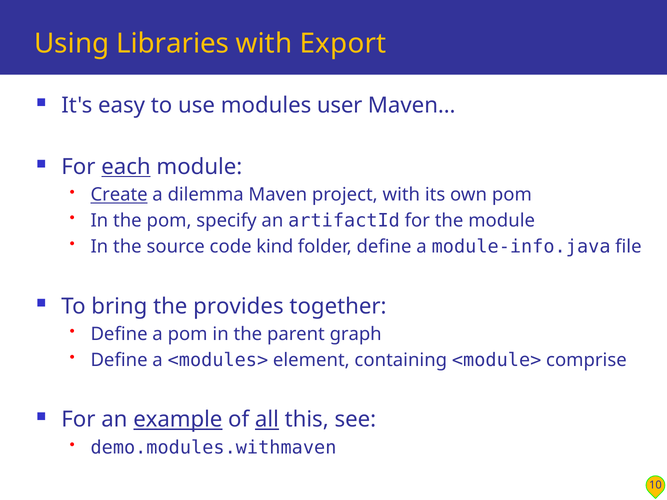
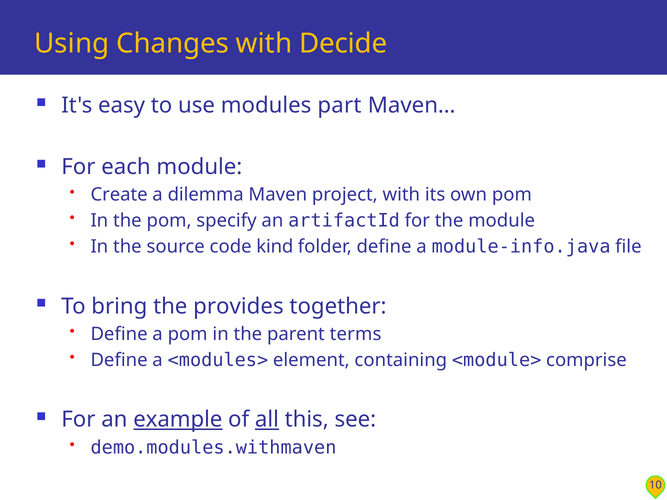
Libraries: Libraries -> Changes (173, 44)
Export: Export -> Decide (343, 44)
user: user -> part (339, 106)
each underline: present -> none (126, 167)
Create underline: present -> none (119, 195)
graph: graph -> terms (356, 334)
